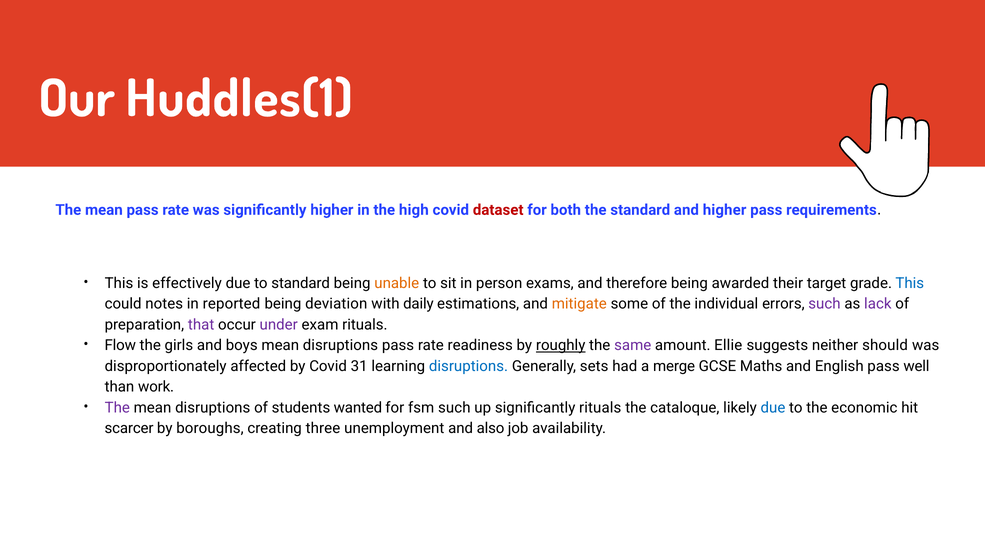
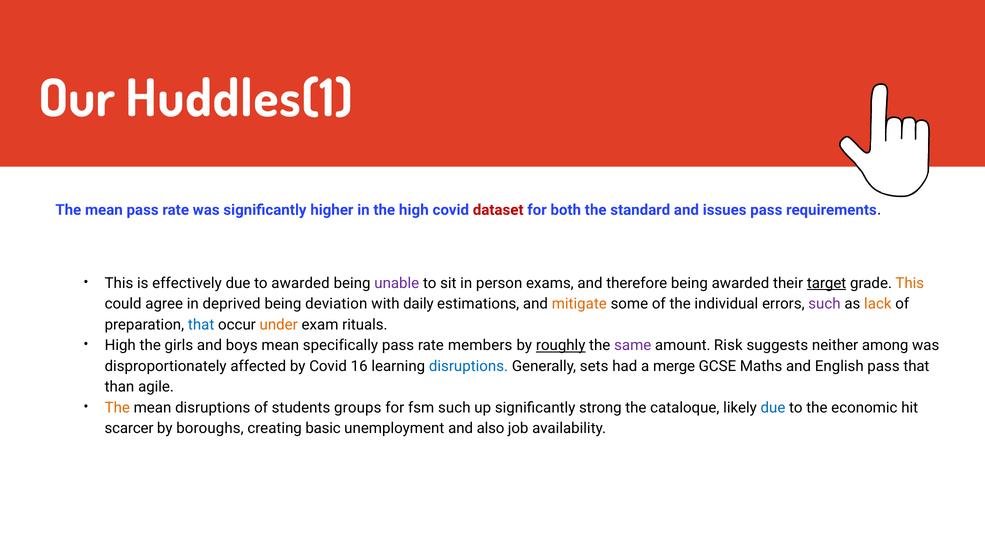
and higher: higher -> issues (725, 210)
to standard: standard -> awarded (301, 283)
unable colour: orange -> purple (397, 283)
target underline: none -> present (827, 283)
This colour: blue -> orange (910, 283)
notes: notes -> agree (164, 304)
reported: reported -> deprived (232, 304)
lack colour: purple -> orange (878, 304)
that colour: purple -> blue (201, 325)
under colour: purple -> orange (279, 325)
Flow: Flow -> High (120, 345)
boys mean disruptions: disruptions -> specifically (340, 345)
readiness: readiness -> members (480, 345)
Ellie: Ellie -> Risk (728, 345)
should: should -> among (885, 345)
31: 31 -> 16 (359, 366)
pass well: well -> that (916, 366)
work: work -> agile (156, 387)
The colour: purple -> orange (117, 408)
wanted: wanted -> groups (358, 408)
significantly rituals: rituals -> strong (600, 408)
three: three -> basic (323, 428)
